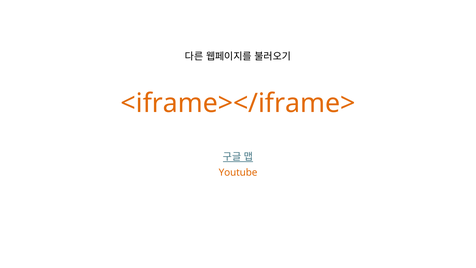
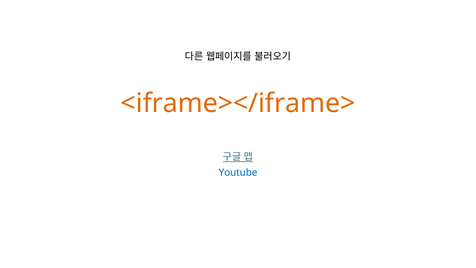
Youtube colour: orange -> blue (238, 172)
